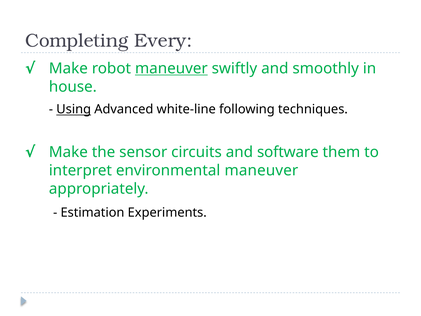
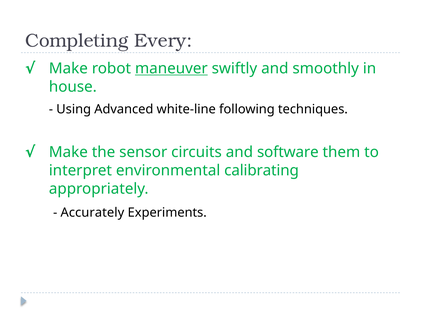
Using underline: present -> none (74, 109)
environmental maneuver: maneuver -> calibrating (262, 170)
Estimation: Estimation -> Accurately (92, 212)
